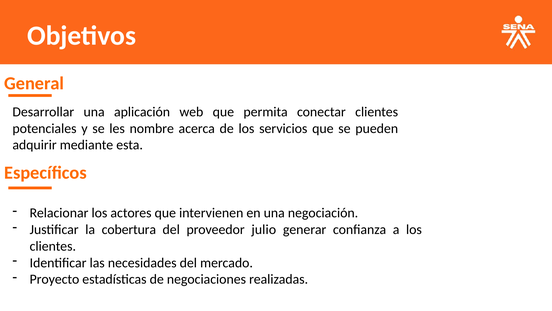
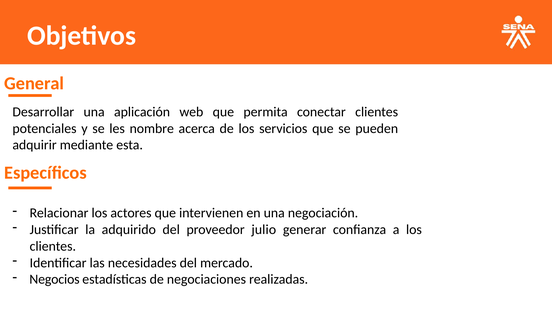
cobertura: cobertura -> adquirido (129, 229)
Proyecto: Proyecto -> Negocios (55, 279)
